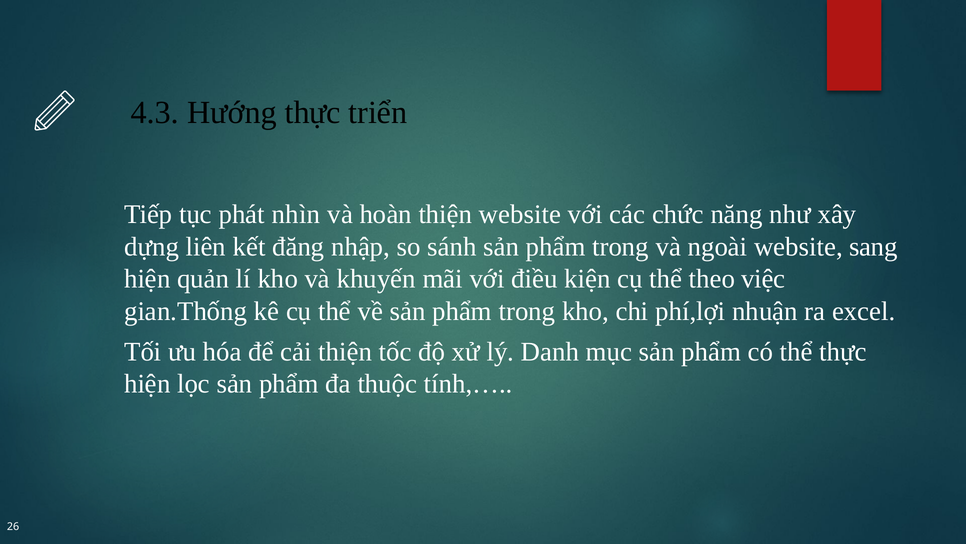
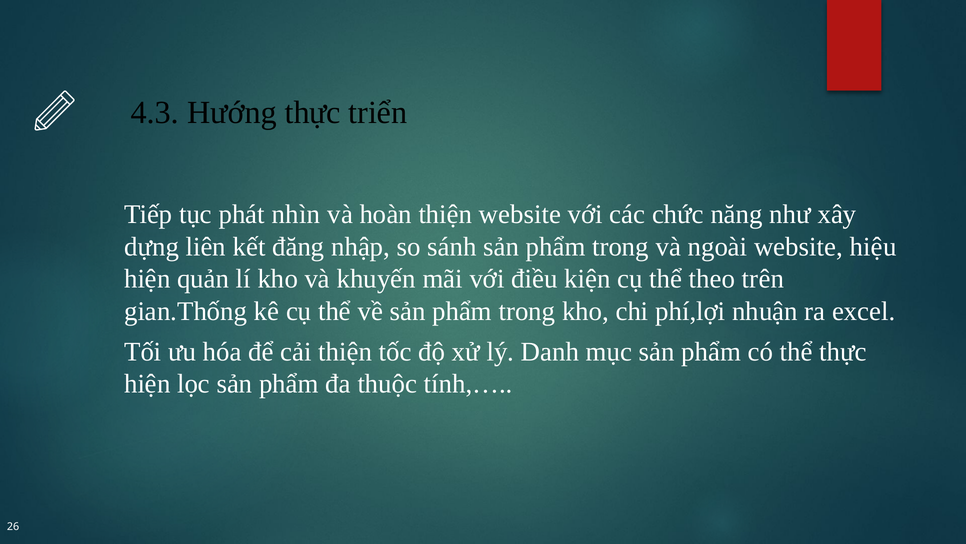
sang: sang -> hiệu (873, 247)
việc: việc -> trên (763, 279)
